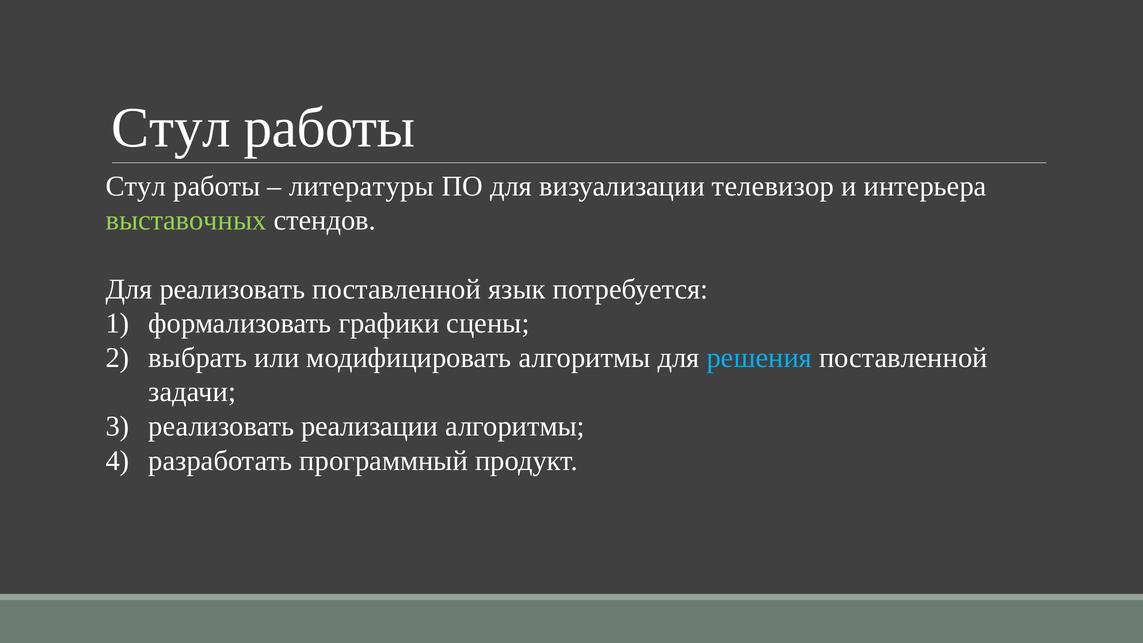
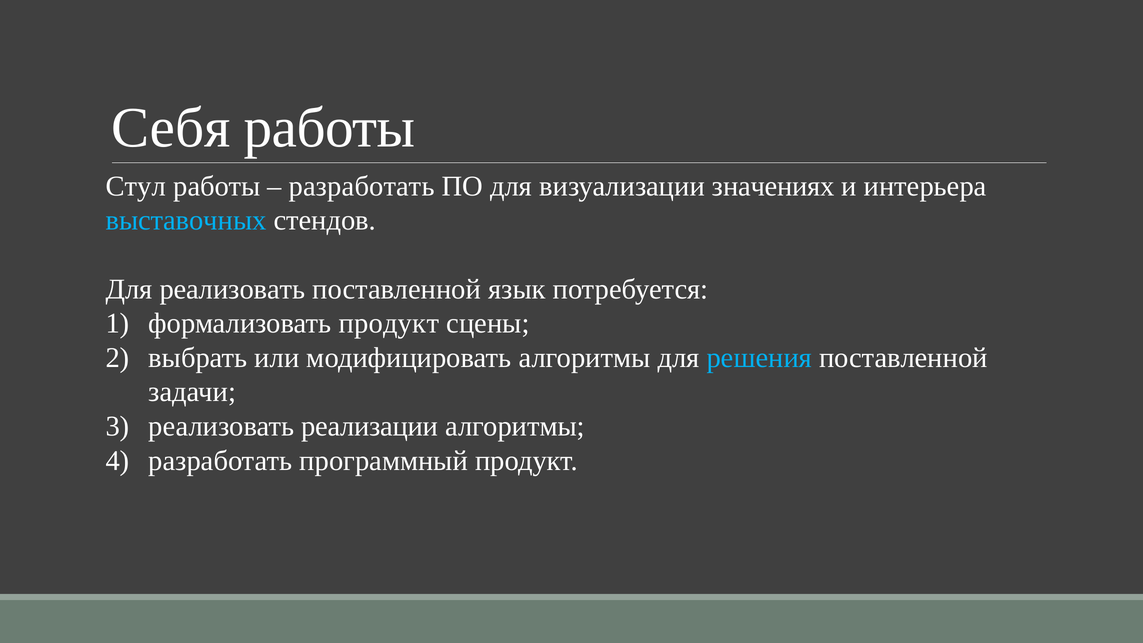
Стул: Стул -> Себя (171, 128)
литературы: литературы -> разработать (362, 186)
телевизор: телевизор -> значениях (773, 186)
выставочных colour: light green -> light blue (186, 221)
формализовать графики: графики -> продукт (389, 323)
